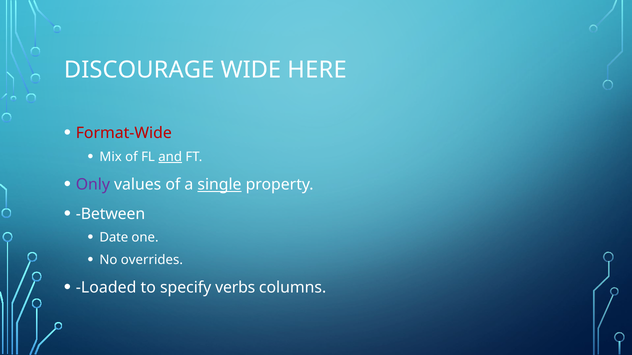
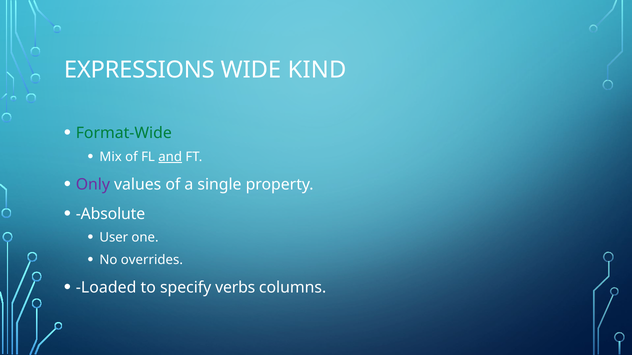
DISCOURAGE: DISCOURAGE -> EXPRESSIONS (139, 70)
HERE: HERE -> KIND (317, 70)
Format-Wide colour: red -> green (124, 133)
single underline: present -> none (219, 185)
Between: Between -> Absolute (110, 214)
Date: Date -> User (114, 238)
